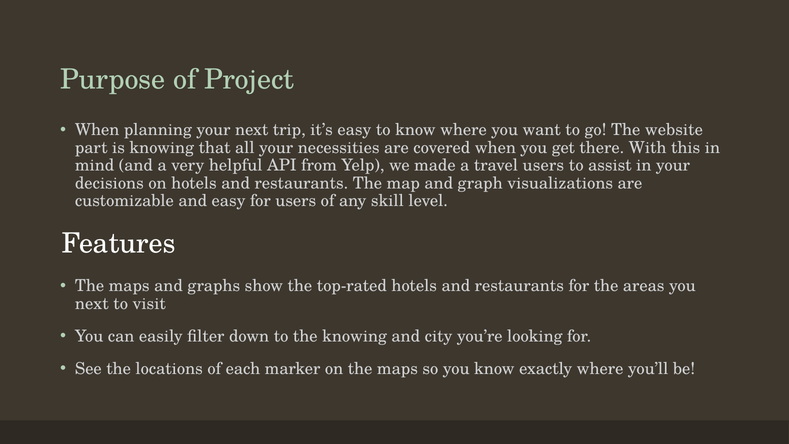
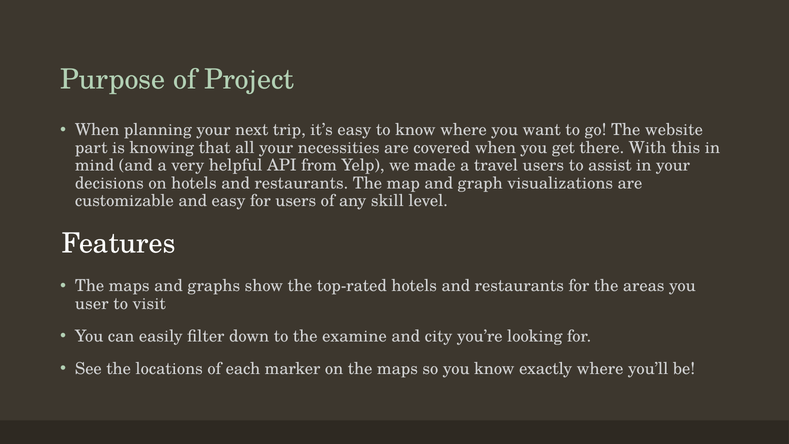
next: next -> user (92, 303)
the knowing: knowing -> examine (354, 336)
